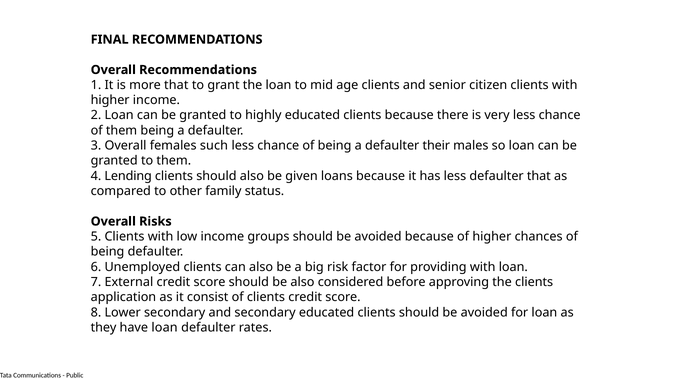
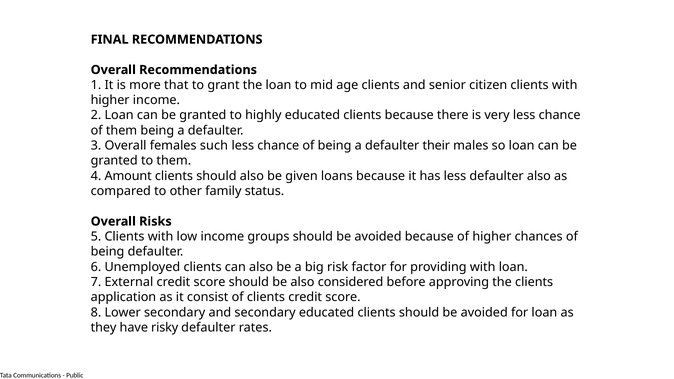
Lending: Lending -> Amount (128, 176)
defaulter that: that -> also (539, 176)
have loan: loan -> risky (165, 328)
